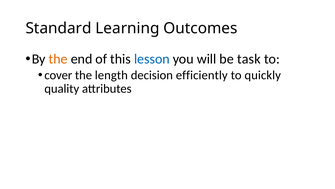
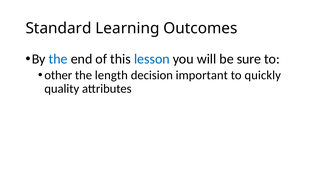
the colour: orange -> blue (58, 59)
task: task -> sure (249, 59)
cover: cover -> other (58, 75)
efficiently: efficiently -> important (202, 75)
